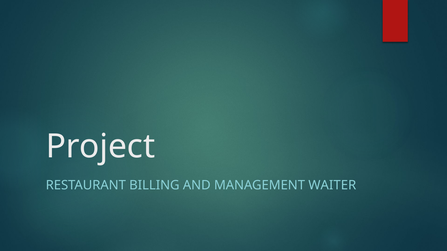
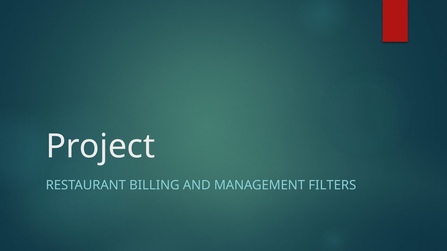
WAITER: WAITER -> FILTERS (332, 186)
